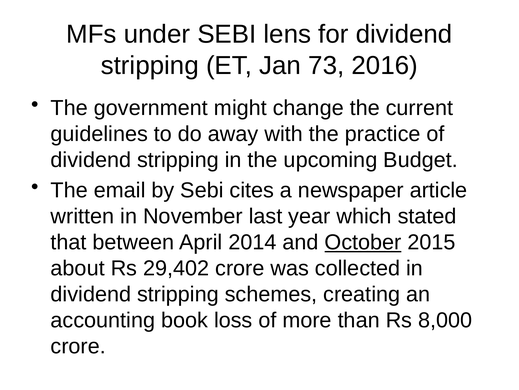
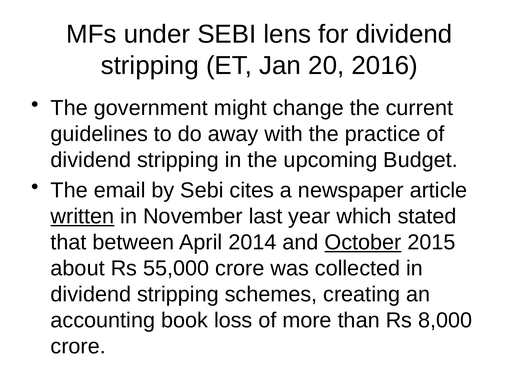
73: 73 -> 20 (326, 65)
written underline: none -> present (82, 216)
29,402: 29,402 -> 55,000 (176, 268)
